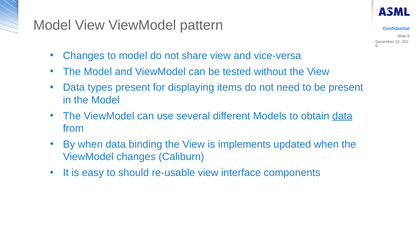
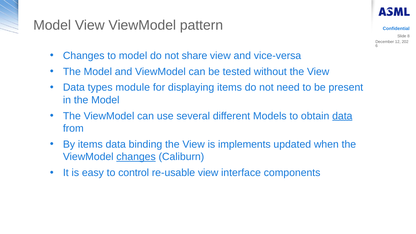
types present: present -> module (133, 88)
By when: when -> items (90, 144)
changes underline: none -> present (136, 157)
should: should -> control (134, 173)
